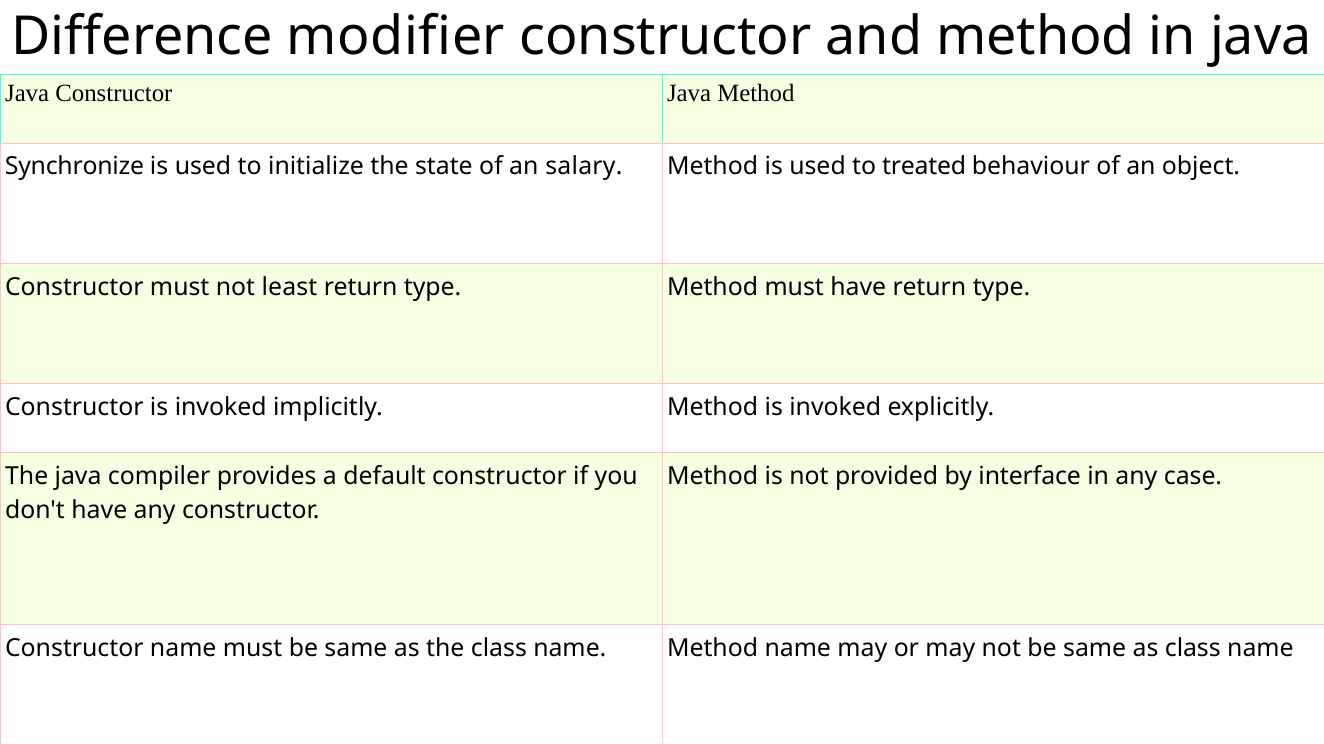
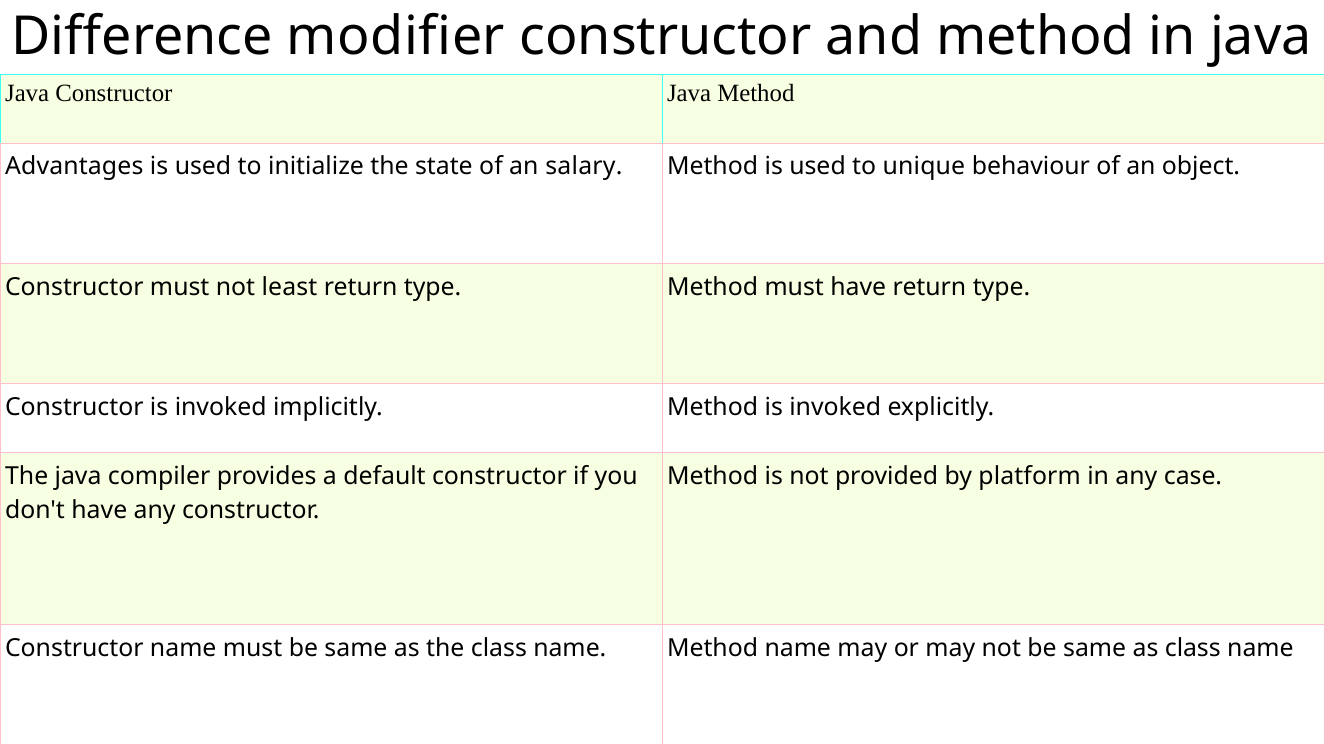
Synchronize: Synchronize -> Advantages (74, 167)
treated: treated -> unique (924, 167)
interface: interface -> platform (1030, 476)
